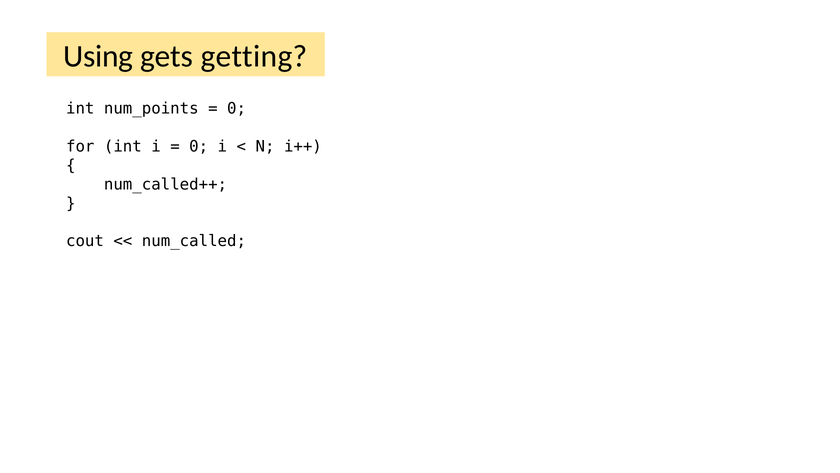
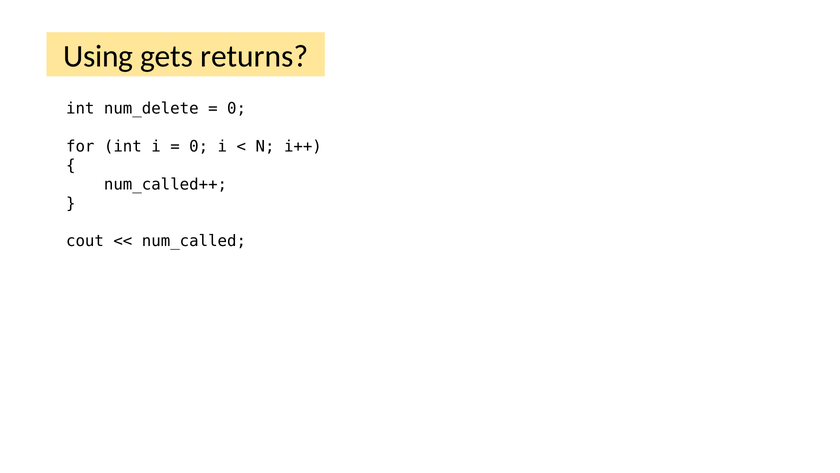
getting: getting -> returns (254, 56)
num_points: num_points -> num_delete (151, 109)
